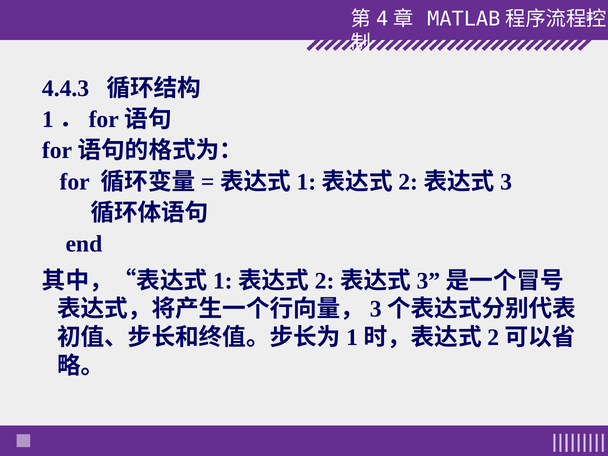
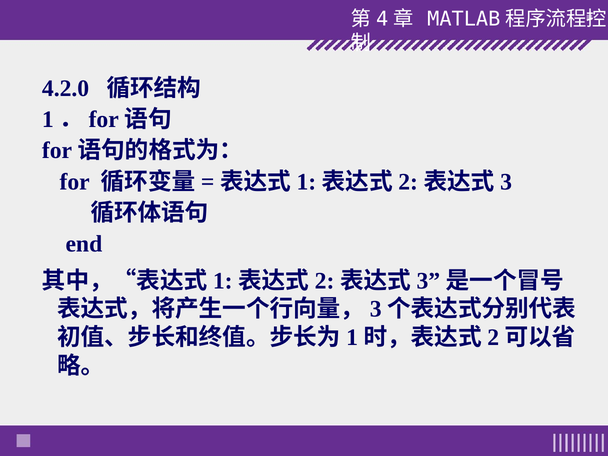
4.4.3: 4.4.3 -> 4.2.0 (66, 88)
